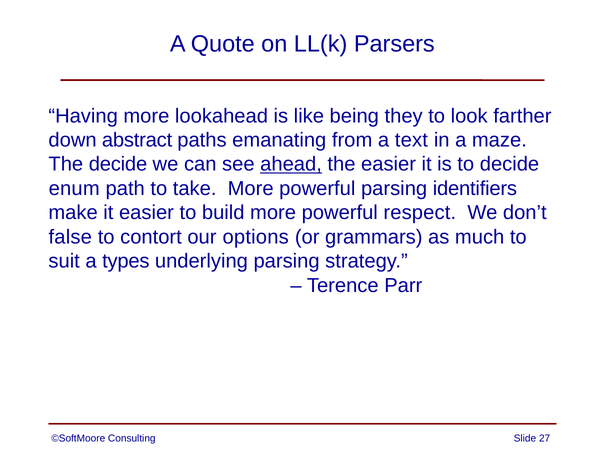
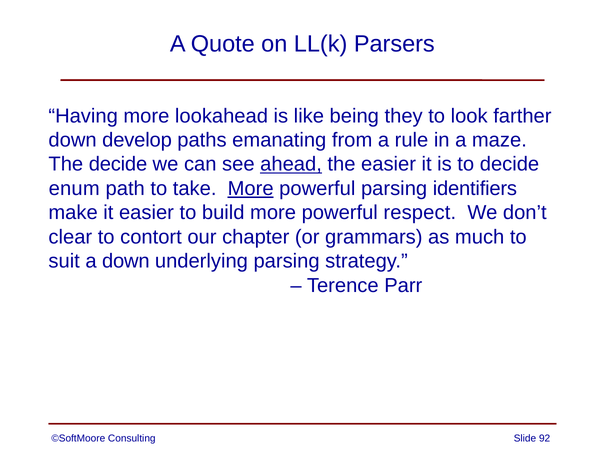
abstract: abstract -> develop (137, 140)
text: text -> rule (412, 140)
More underline: none -> present (251, 188)
false: false -> clear (70, 237)
options: options -> chapter (256, 237)
a types: types -> down (126, 261)
27: 27 -> 92 (545, 438)
